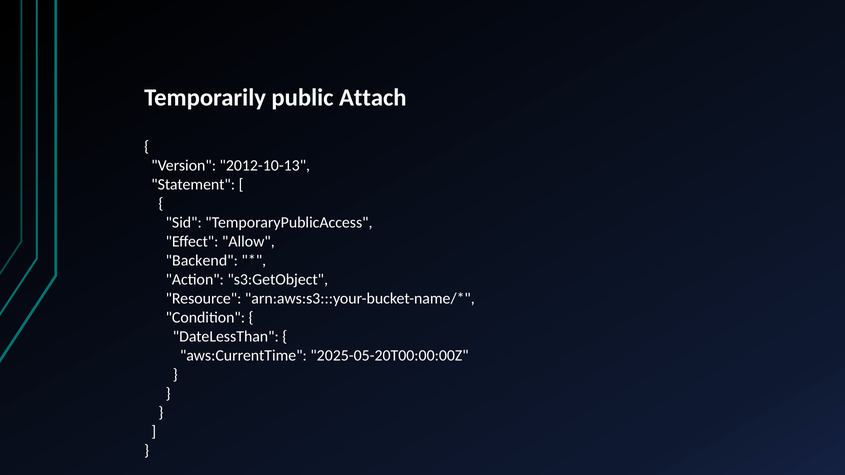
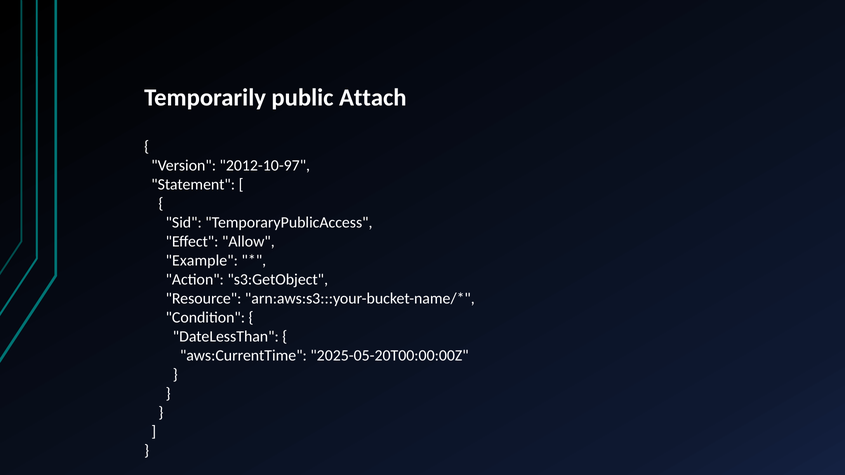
2012-10-13: 2012-10-13 -> 2012-10-97 (265, 166)
Backend: Backend -> Example (202, 261)
